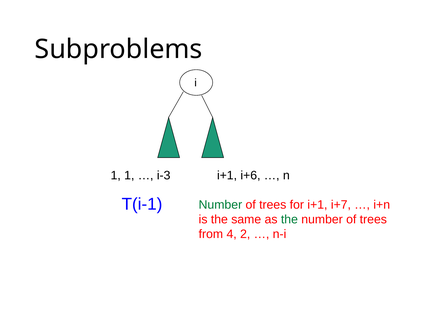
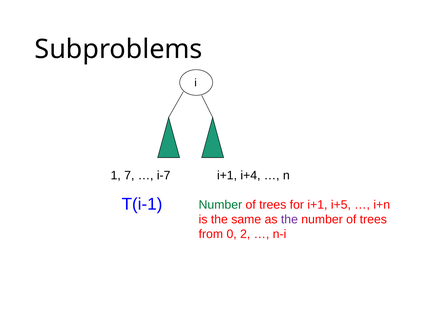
1 1: 1 -> 7 (129, 175)
i-3: i-3 -> i-7 (164, 175)
i+6: i+6 -> i+4 (250, 175)
i+7: i+7 -> i+5 (341, 205)
the colour: green -> purple (289, 219)
4: 4 -> 0 (232, 234)
